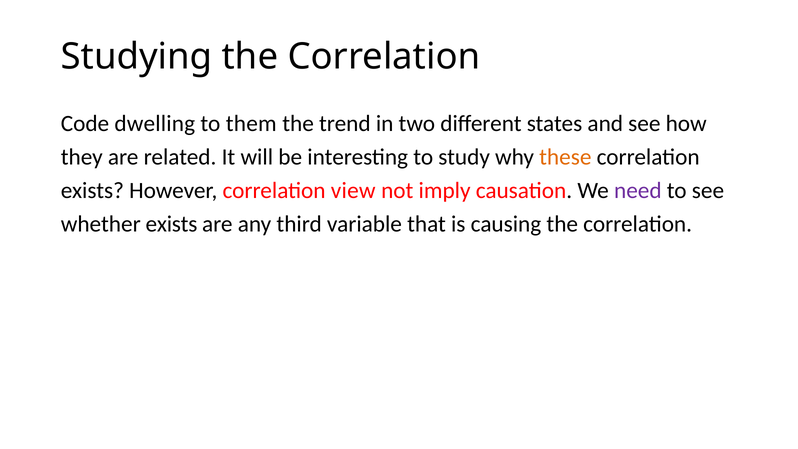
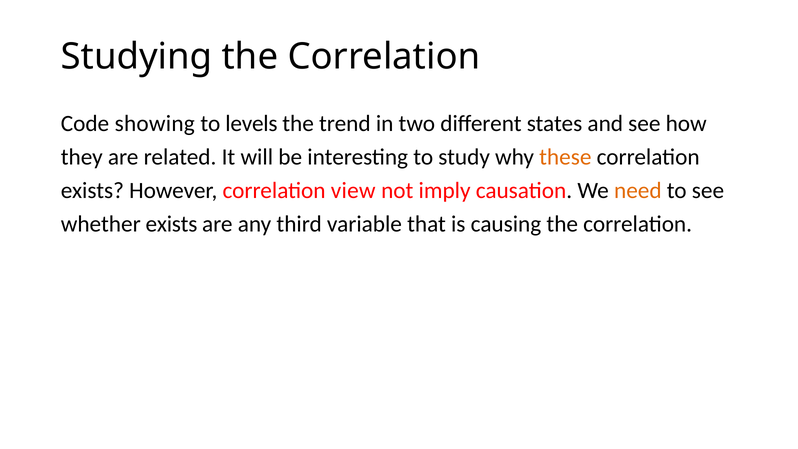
dwelling: dwelling -> showing (155, 123)
them: them -> levels (251, 123)
need colour: purple -> orange (638, 190)
